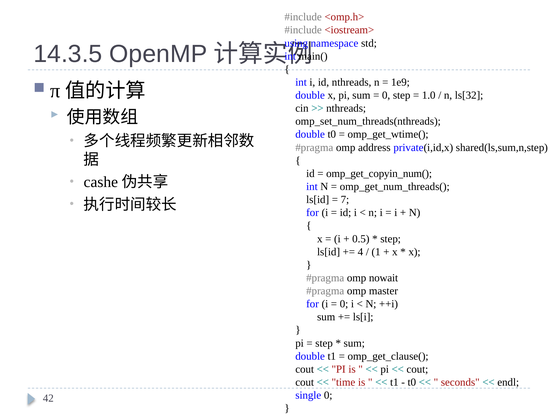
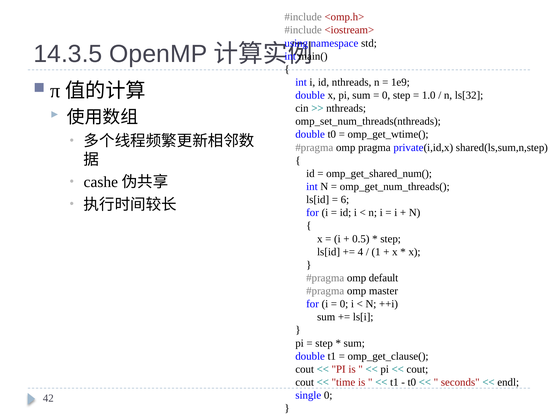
address: address -> pragma (374, 147)
omp_get_copyin_num(: omp_get_copyin_num( -> omp_get_shared_num( (379, 173)
7: 7 -> 6 (345, 199)
nowait: nowait -> default (384, 278)
